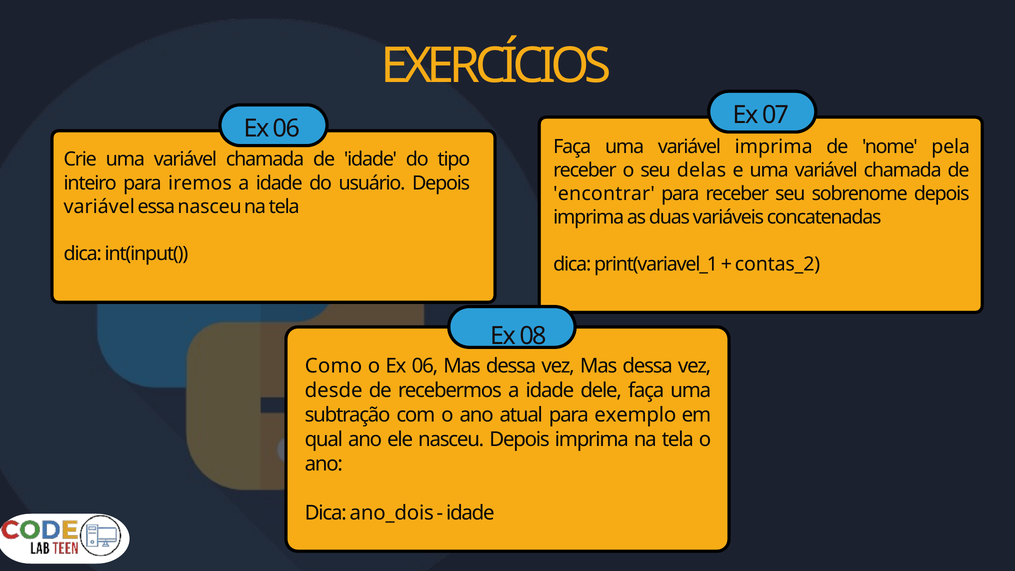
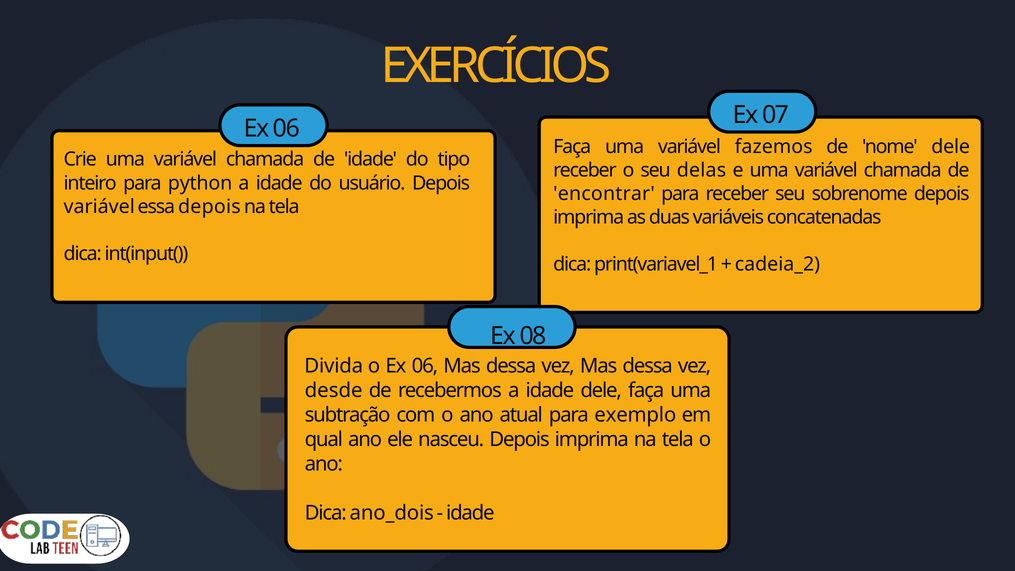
variável imprima: imprima -> fazemos (774, 147)
nome pela: pela -> dele (951, 147)
iremos: iremos -> python (200, 183)
essa nasceu: nasceu -> depois (209, 207)
contas_2: contas_2 -> cadeia_2 (777, 264)
Como: Como -> Divida (334, 366)
